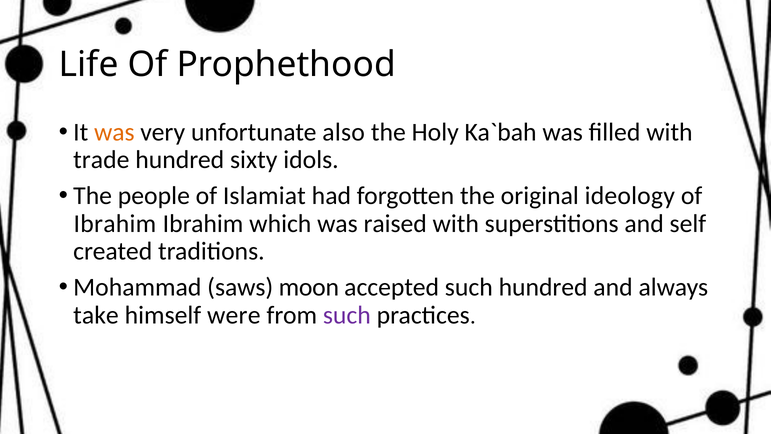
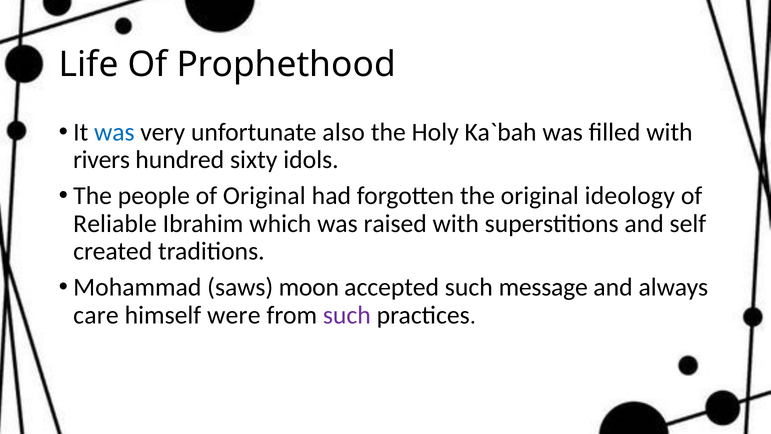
was colour: orange -> blue (114, 132)
trade: trade -> rivers (102, 160)
of Islamiat: Islamiat -> Original (264, 196)
Ibrahim: Ibrahim -> Reliable (115, 223)
such hundred: hundred -> message (543, 287)
take: take -> care (96, 315)
